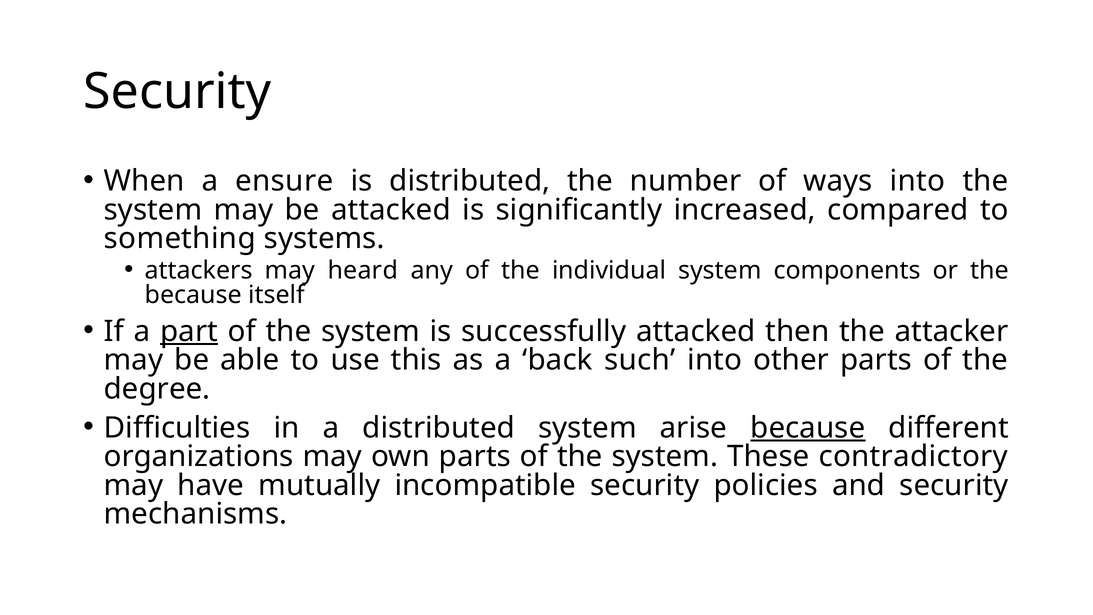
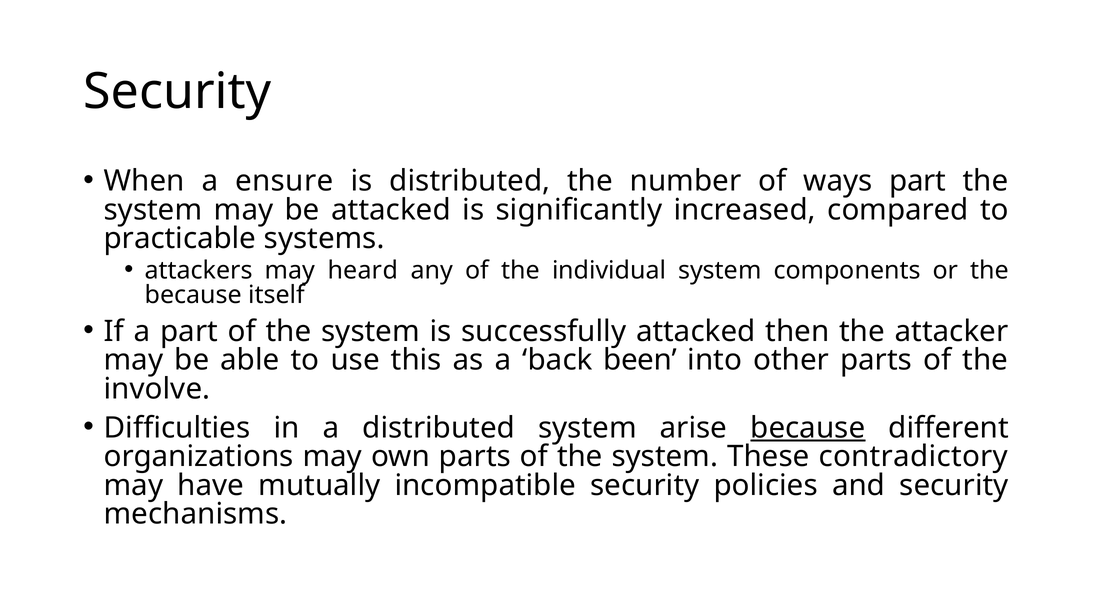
ways into: into -> part (918, 181)
something: something -> practicable (180, 239)
part underline: present -> none (189, 331)
such: such -> been (640, 360)
degree: degree -> involve (157, 389)
